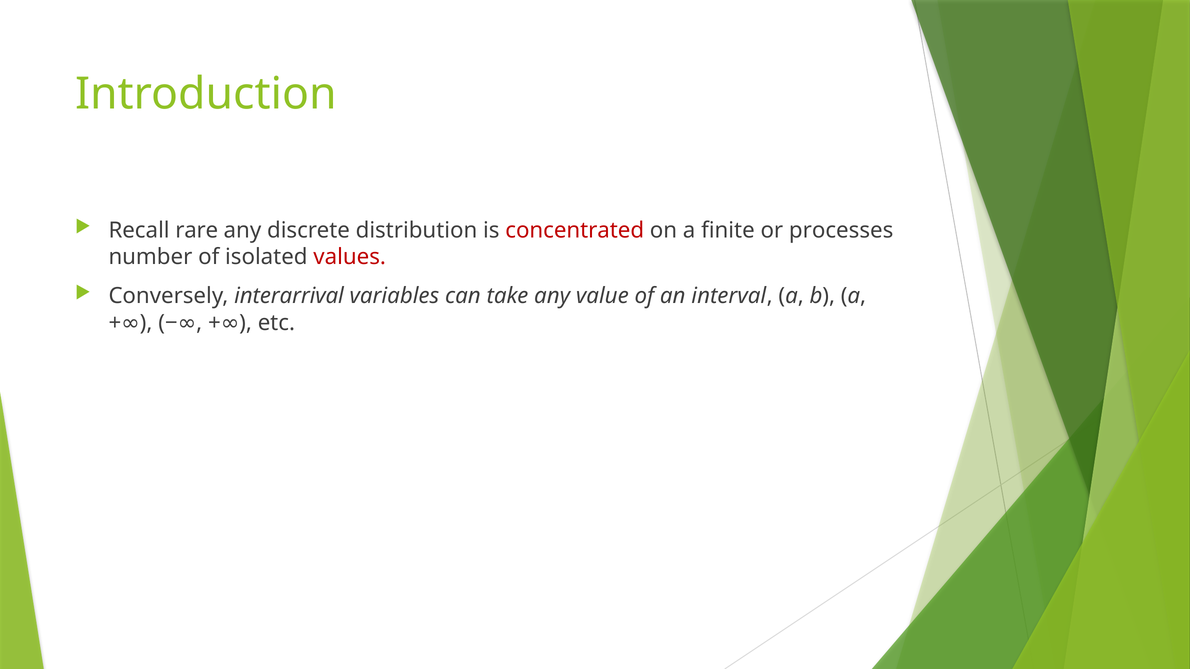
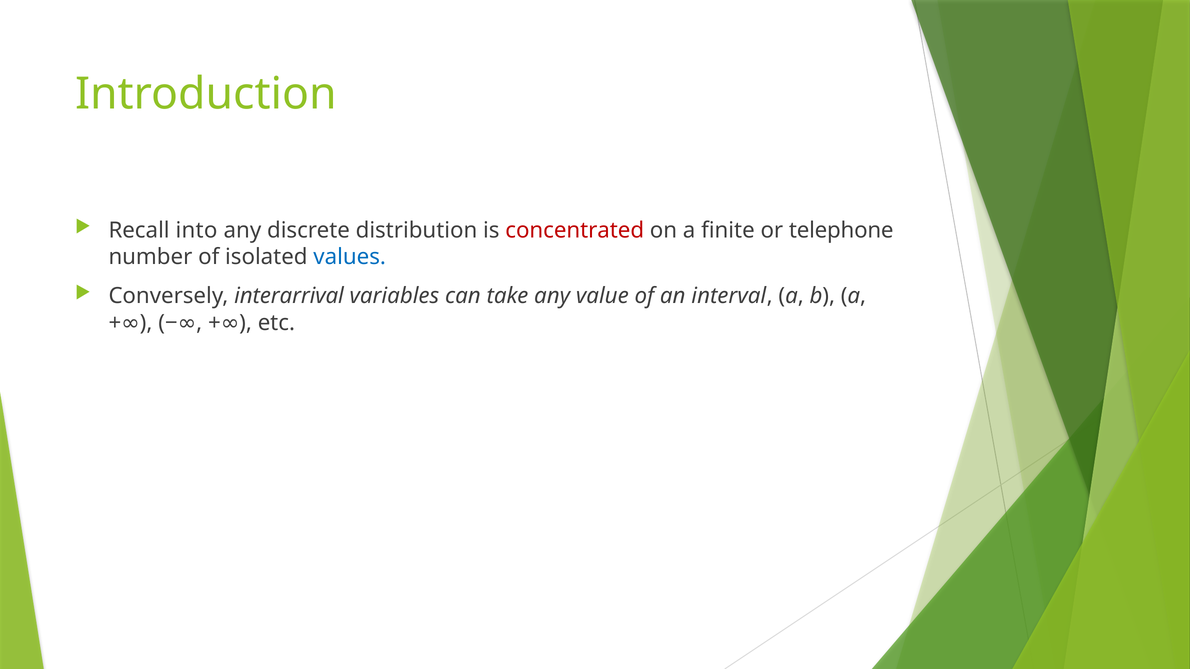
rare: rare -> into (196, 230)
processes: processes -> telephone (841, 230)
values colour: red -> blue (350, 257)
